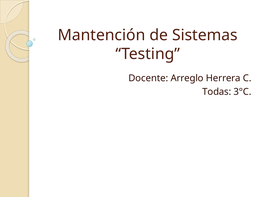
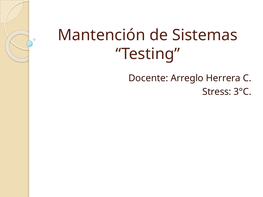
Todas: Todas -> Stress (217, 92)
